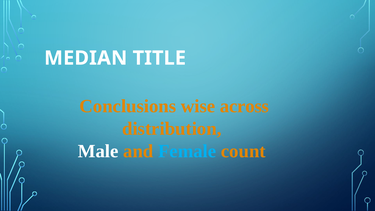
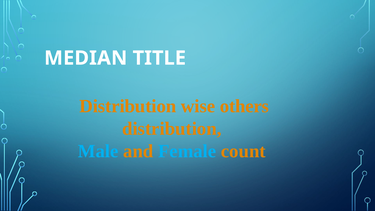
Conclusions: Conclusions -> Distribution (128, 106)
across: across -> others (244, 106)
Male colour: white -> light blue (98, 151)
